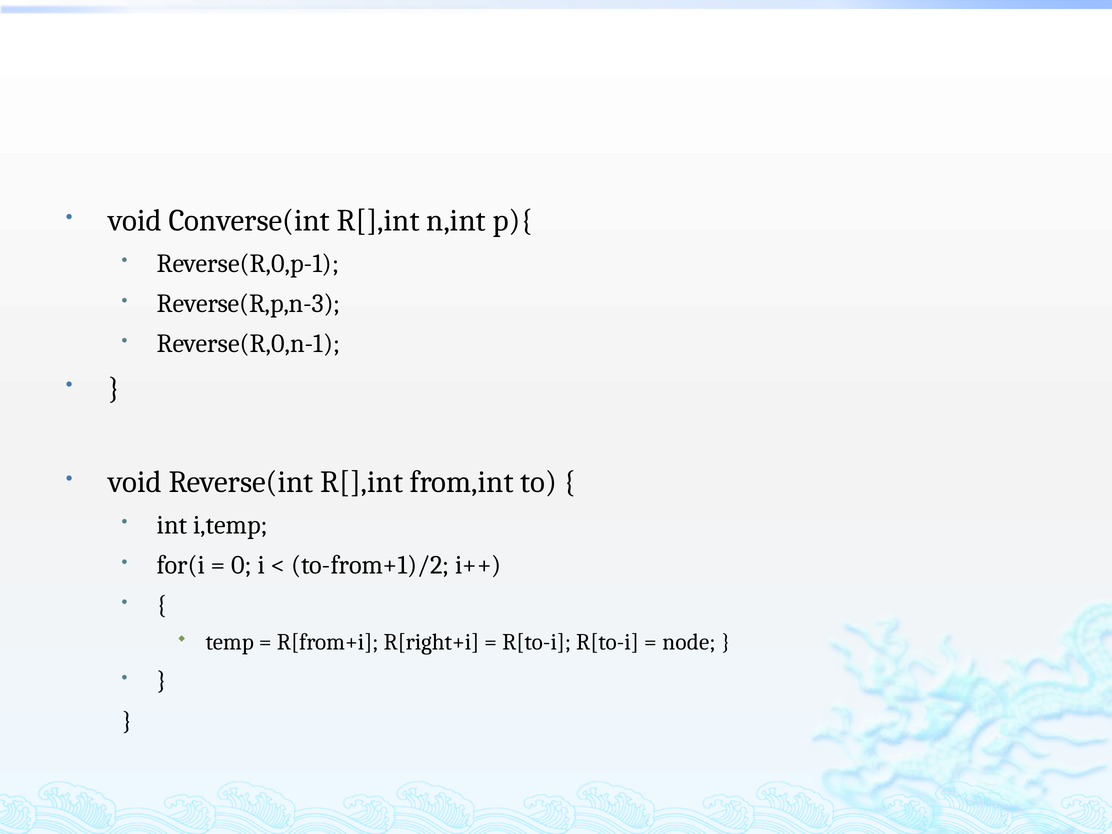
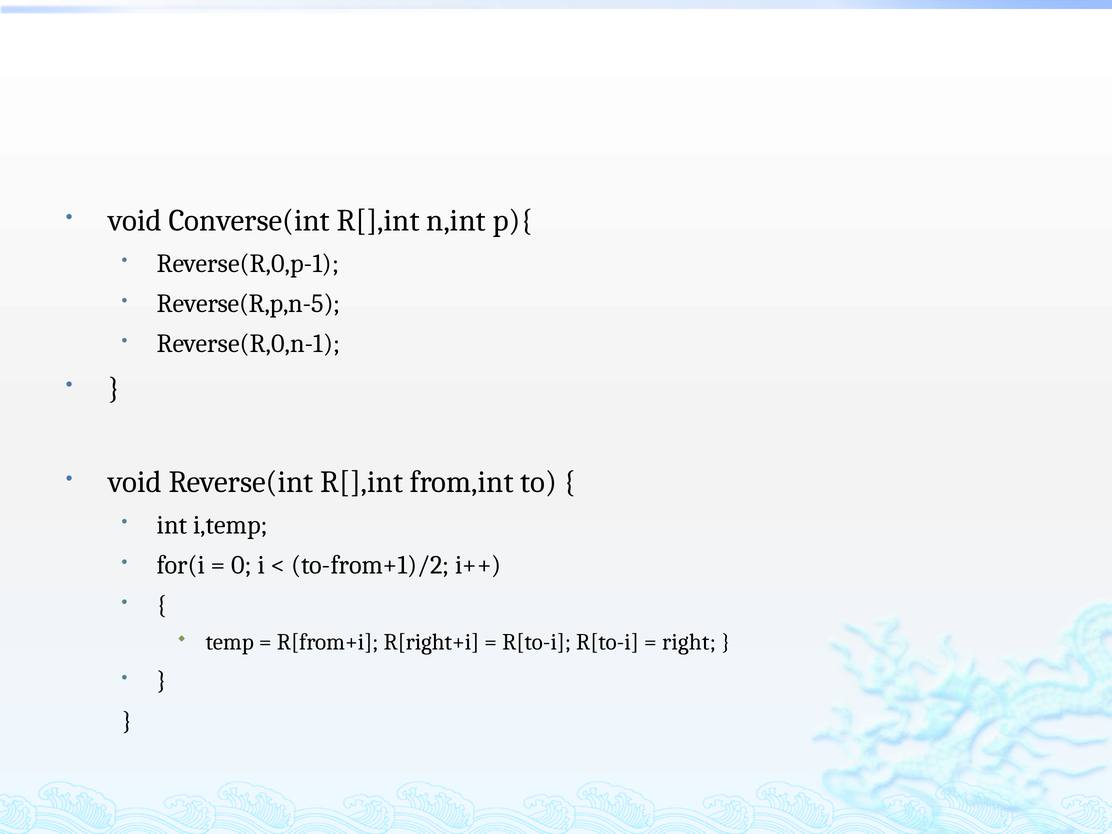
Reverse(R,p,n-3: Reverse(R,p,n-3 -> Reverse(R,p,n-5 (249, 304)
node: node -> right (689, 642)
